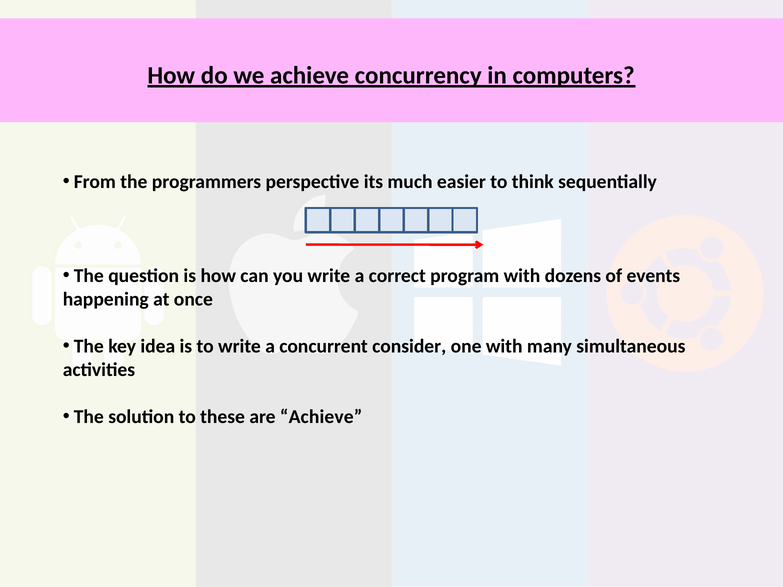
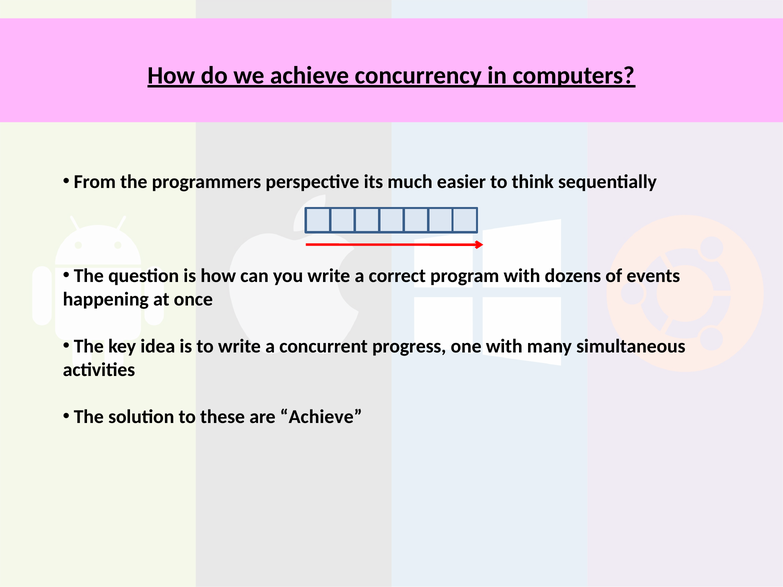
consider: consider -> progress (409, 347)
